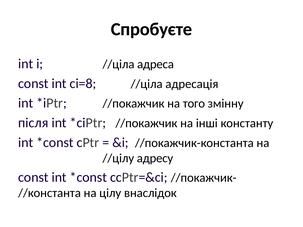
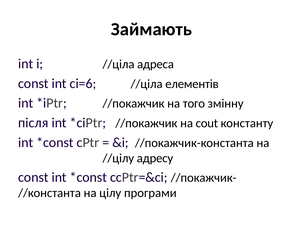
Спробуєте: Спробуєте -> Займають (151, 29)
ci=8: ci=8 -> ci=6 (83, 84)
адресація: адресація -> елементів (192, 84)
інші: інші -> cout (207, 123)
внаслідок: внаслідок -> програми (150, 193)
